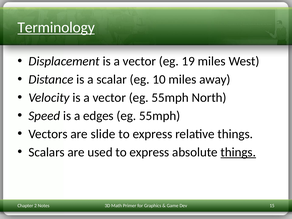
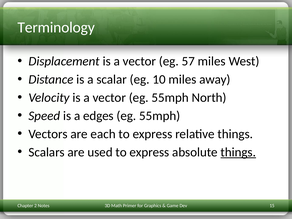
Terminology underline: present -> none (56, 27)
19: 19 -> 57 (188, 61)
slide: slide -> each (103, 134)
